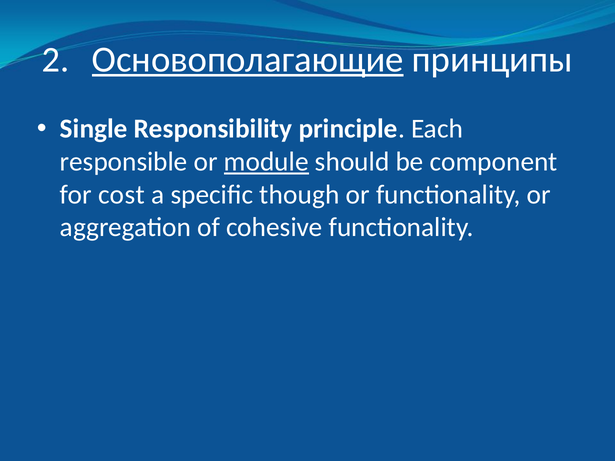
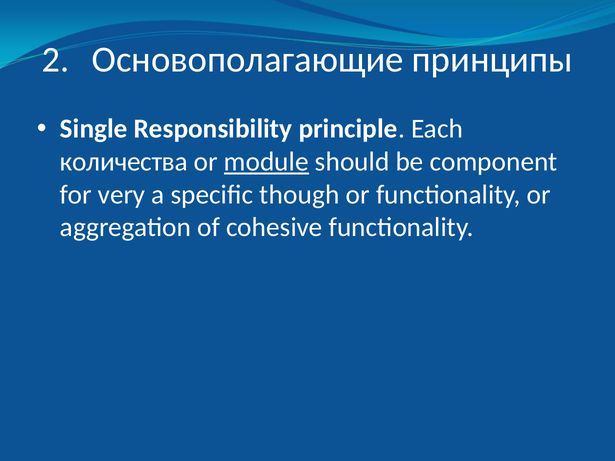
Основополагающие underline: present -> none (248, 59)
responsible: responsible -> количества (124, 162)
cost: cost -> very (122, 195)
